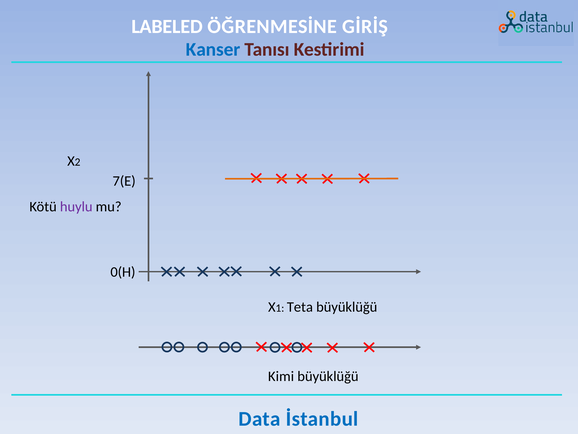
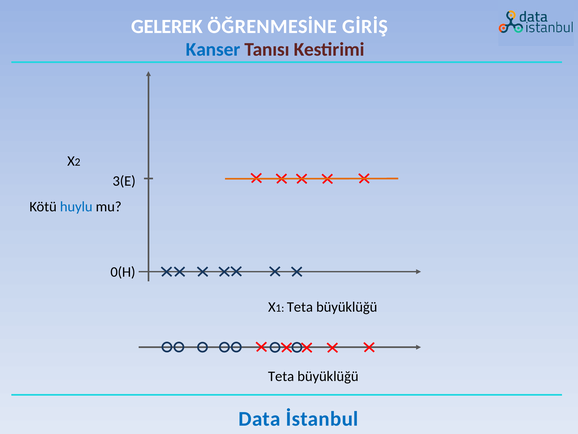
LABELED: LABELED -> GELEREK (167, 27)
7(E: 7(E -> 3(E (124, 181)
huylu colour: purple -> blue (76, 206)
Kimi: Kimi -> Teta (281, 376)
